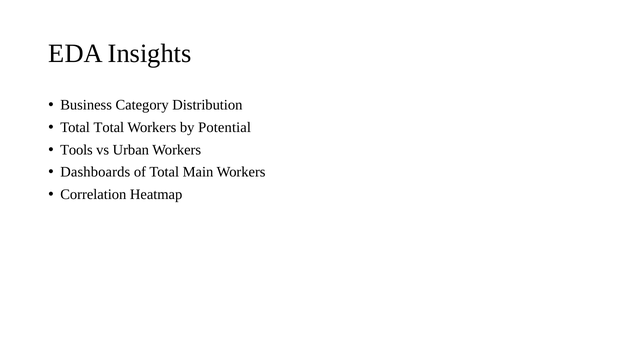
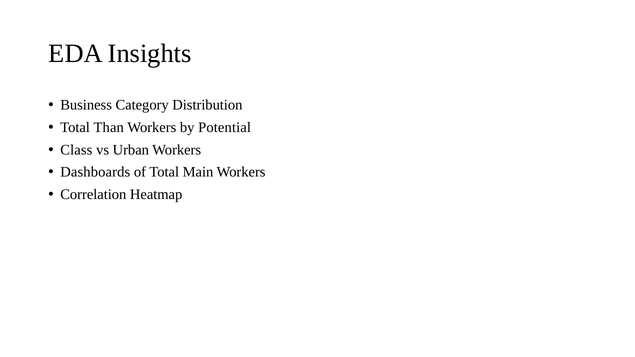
Total Total: Total -> Than (109, 128)
Tools: Tools -> Class (76, 150)
